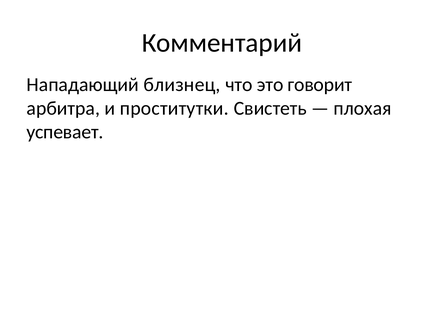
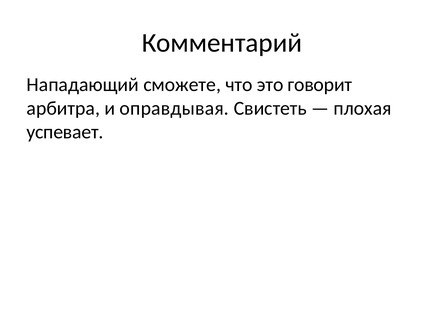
близнец: близнец -> сможете (182, 85)
проститутки: проститутки -> оправдывая (174, 108)
